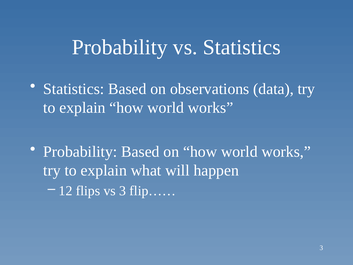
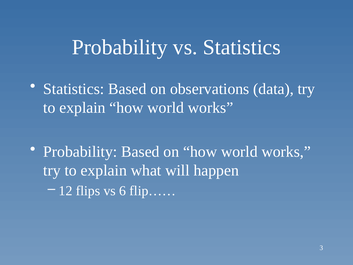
vs 3: 3 -> 6 (123, 191)
